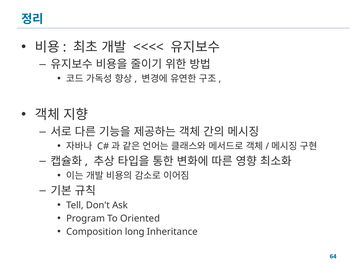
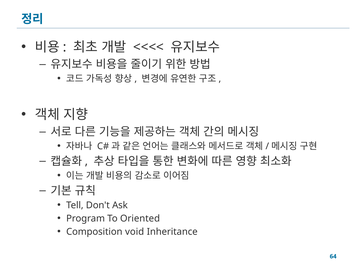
long: long -> void (135, 231)
